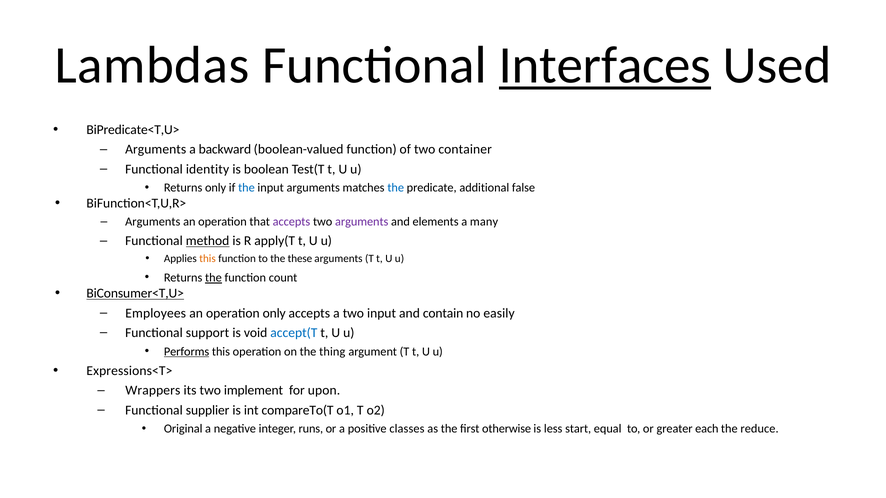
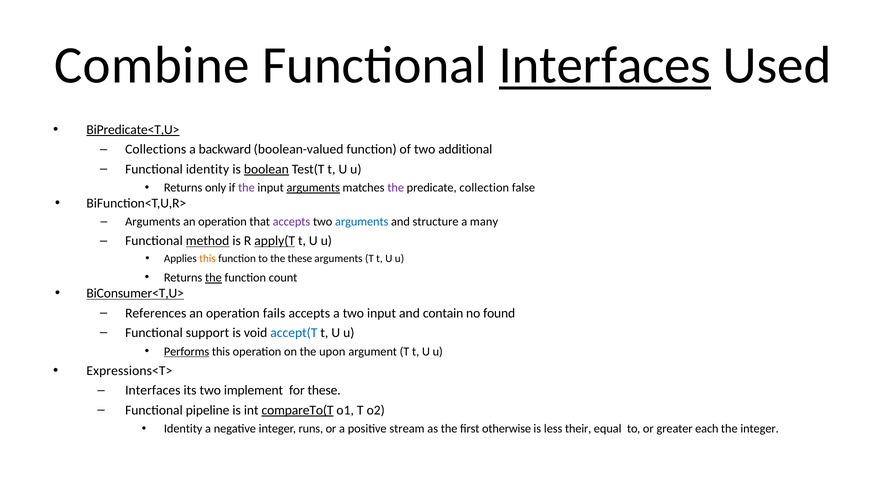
Lambdas: Lambdas -> Combine (152, 65)
BiPredicate<T,U> underline: none -> present (133, 130)
Arguments: Arguments -> Collections (156, 150)
container: container -> additional (465, 150)
boolean underline: none -> present (266, 169)
the colour: blue -> purple (246, 188)
arguments underline: none -> present (313, 188)
the colour: blue -> purple (396, 188)
additional: additional -> collection (484, 188)
arguments colour: purple -> blue (362, 222)
elements: elements -> structure (436, 222)
apply(T underline: none -> present (275, 241)
Employees: Employees -> References (156, 313)
operation only: only -> fails (274, 313)
easily: easily -> found (499, 313)
thing: thing -> upon (332, 352)
Wrappers: Wrappers -> Interfaces (153, 391)
for upon: upon -> these (324, 391)
supplier: supplier -> pipeline (208, 410)
compareTo(T underline: none -> present (298, 410)
Original: Original -> Identity (183, 429)
classes: classes -> stream (407, 429)
start: start -> their (578, 429)
the reduce: reduce -> integer (760, 429)
